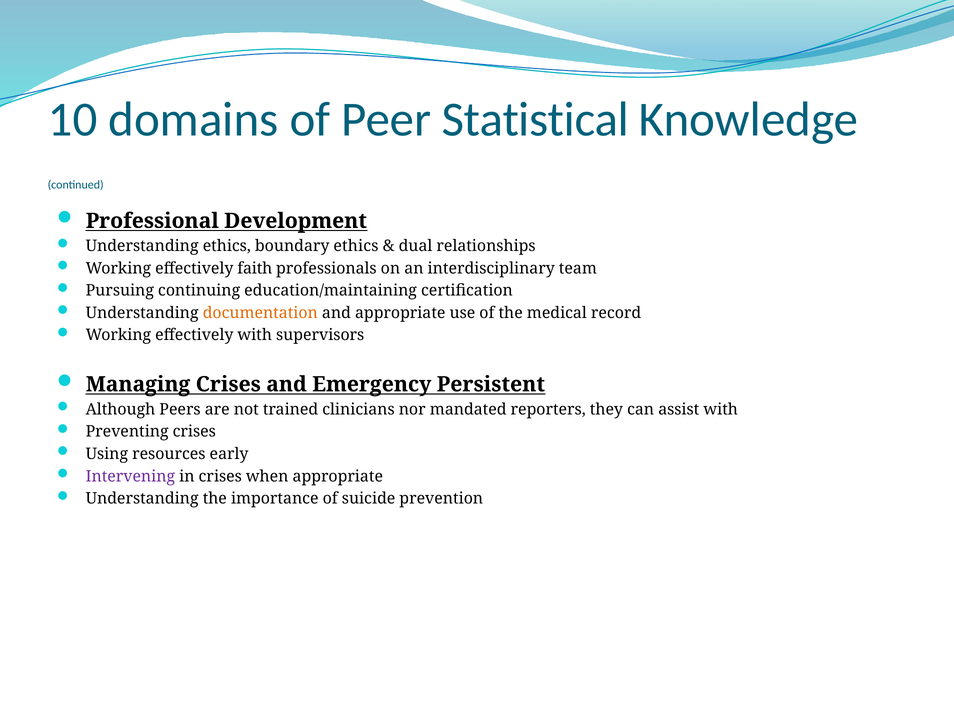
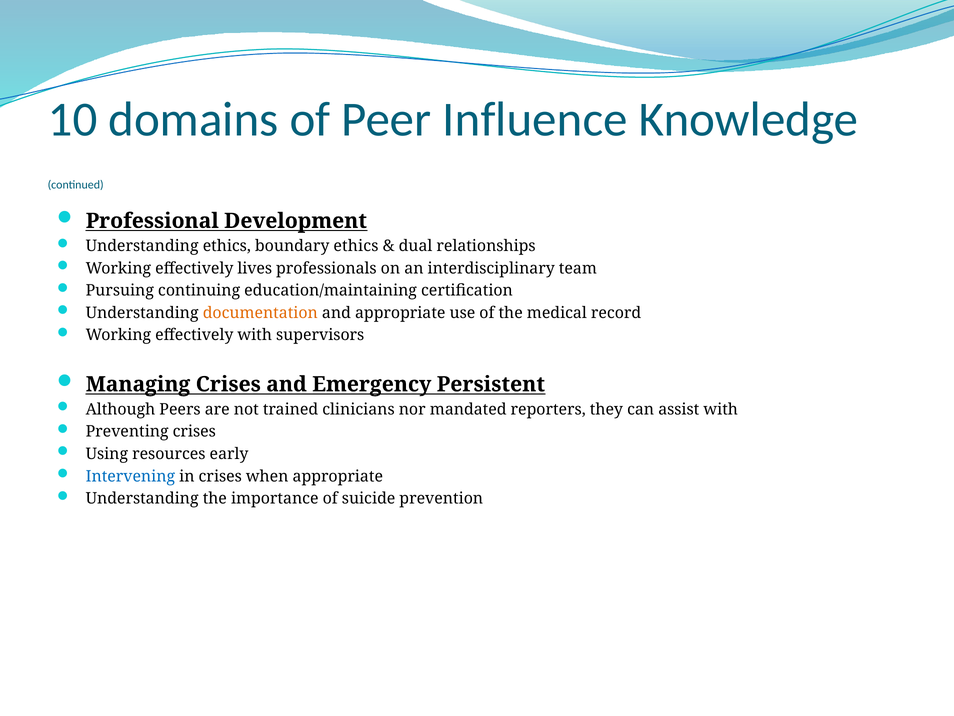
Statistical: Statistical -> Influence (535, 120)
faith: faith -> lives (255, 268)
Intervening colour: purple -> blue (130, 476)
